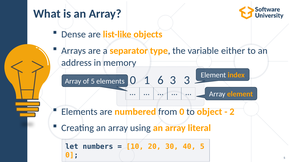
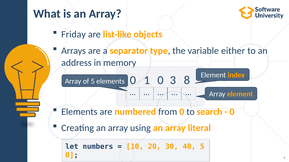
Dense: Dense -> Friday (74, 34)
1 6: 6 -> 0 (160, 80)
3 3: 3 -> 8 (187, 80)
object: object -> search (210, 112)
2: 2 -> 0 (232, 112)
